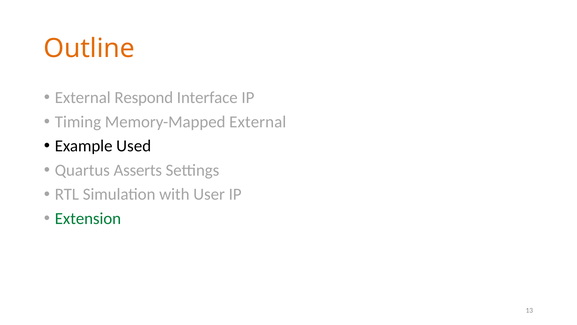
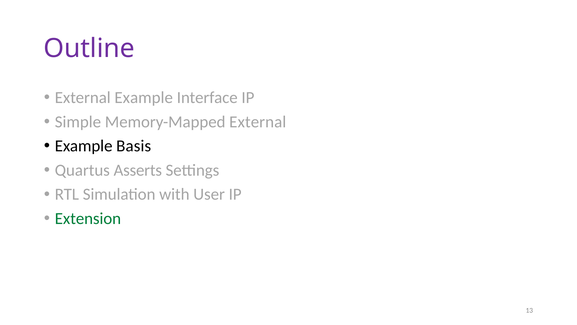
Outline colour: orange -> purple (89, 48)
External Respond: Respond -> Example (144, 98)
Timing: Timing -> Simple (78, 122)
Used: Used -> Basis (134, 146)
